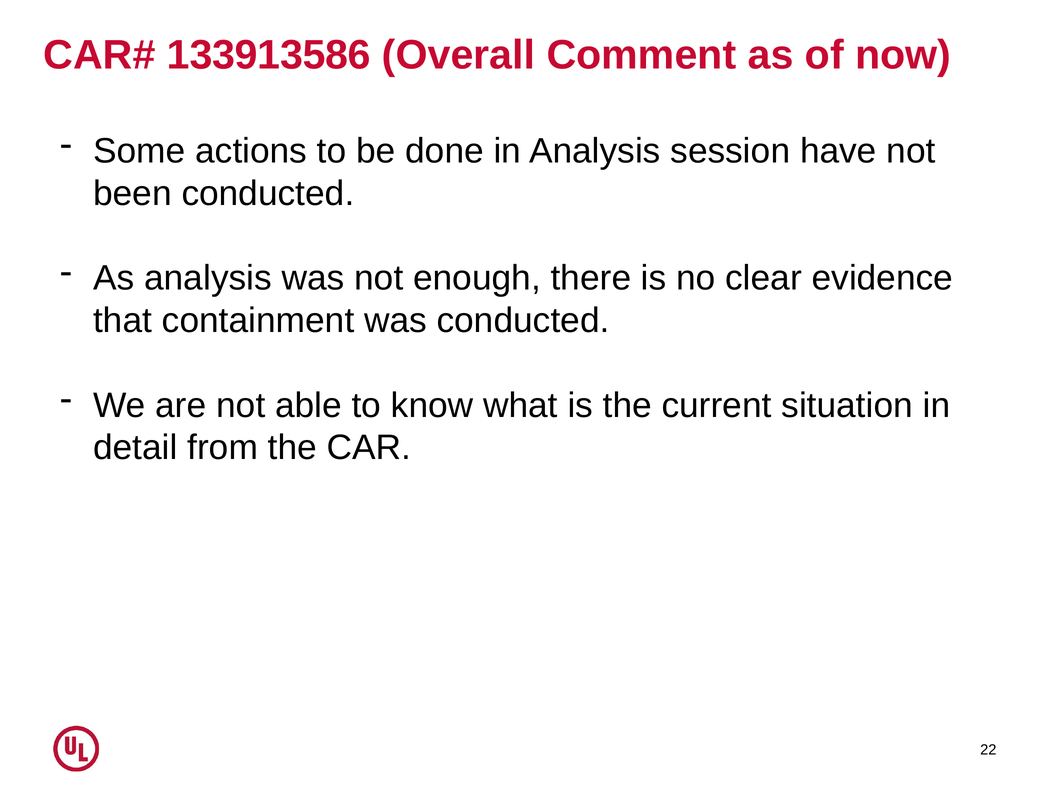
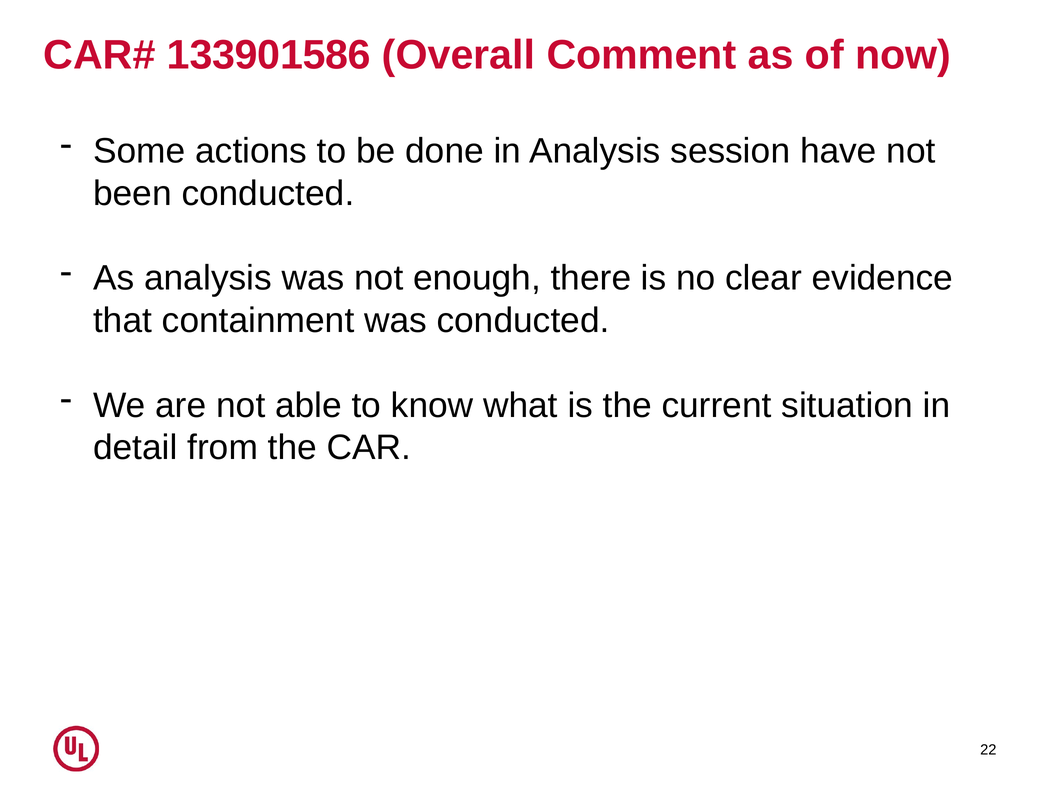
133913586: 133913586 -> 133901586 (269, 55)
